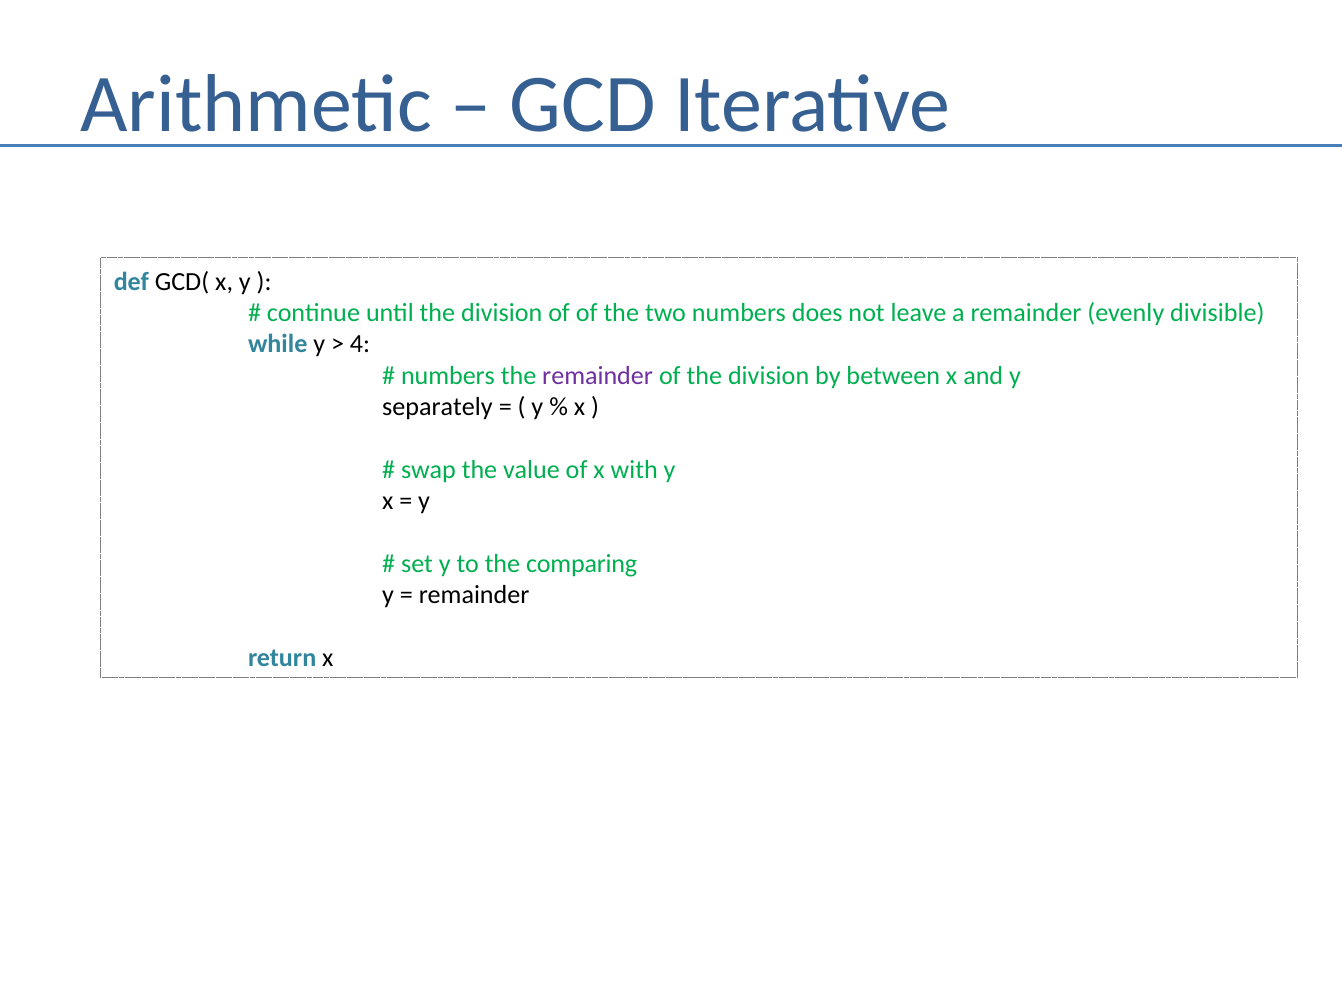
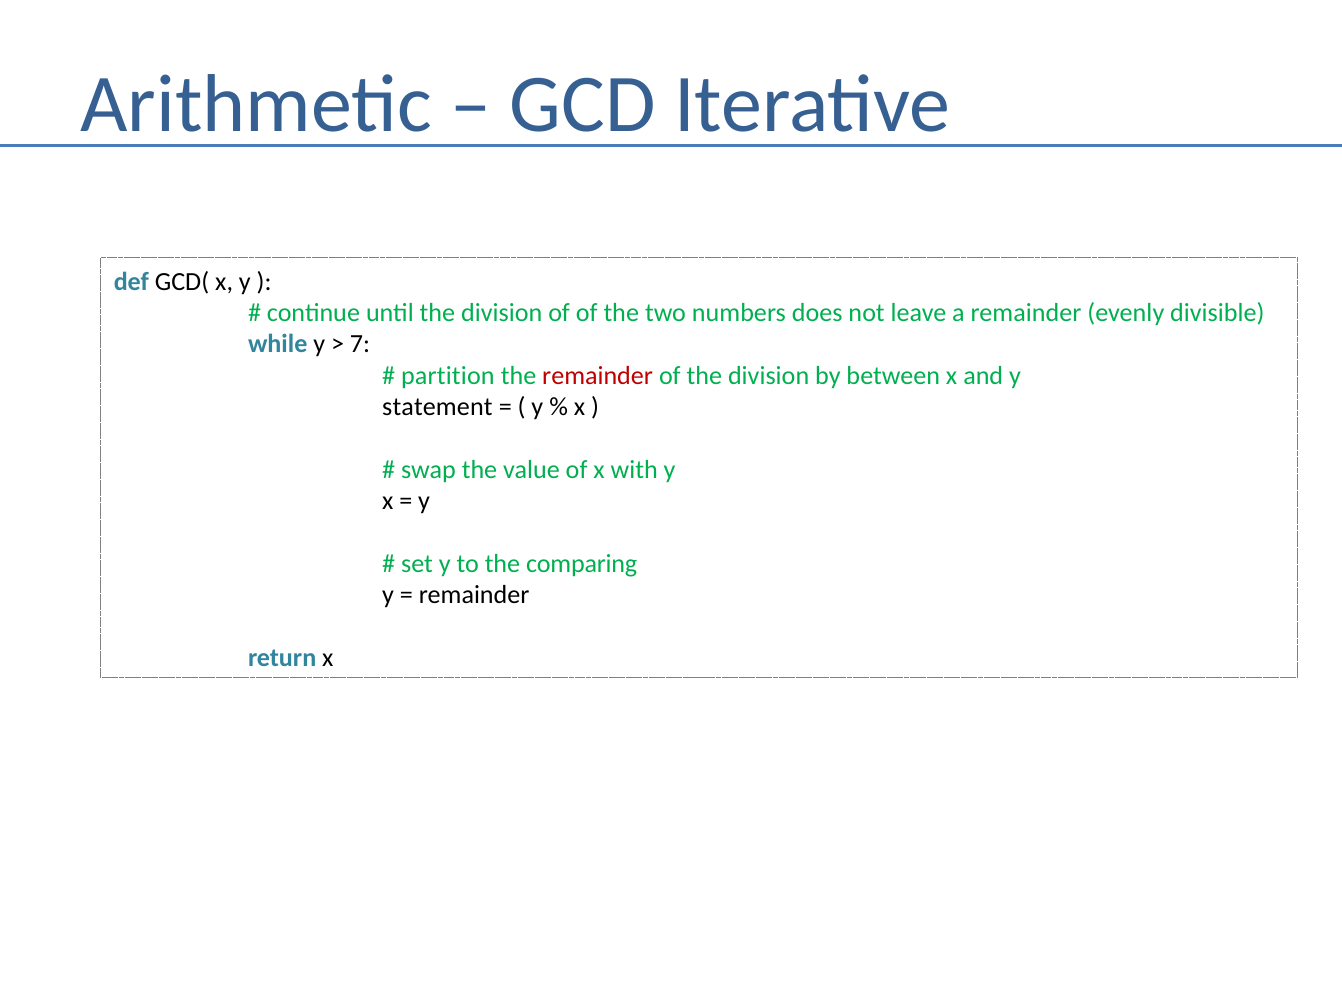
4: 4 -> 7 (360, 344)
numbers: numbers -> partition (448, 375)
remainder colour: purple -> red (598, 375)
separately: separately -> statement (437, 407)
